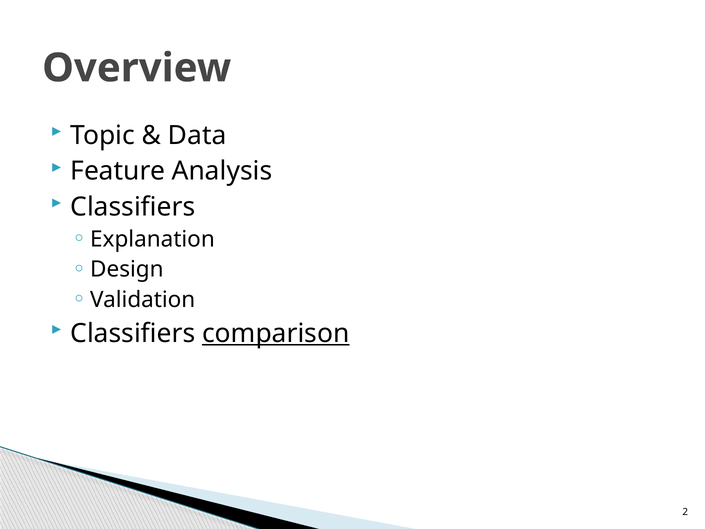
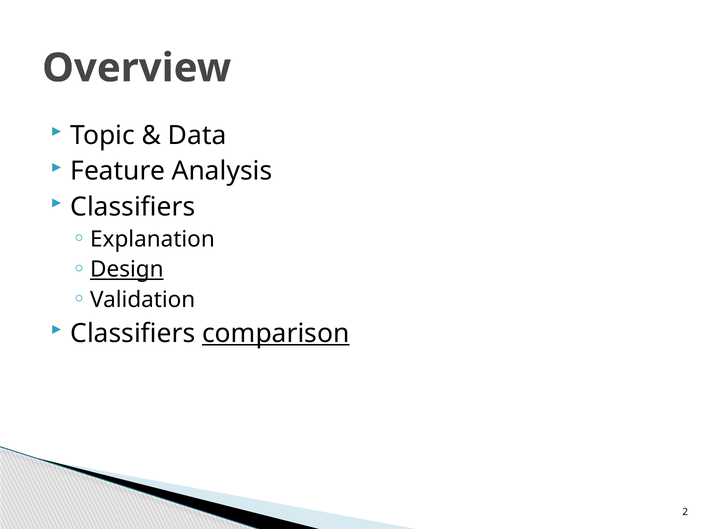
Design underline: none -> present (127, 269)
